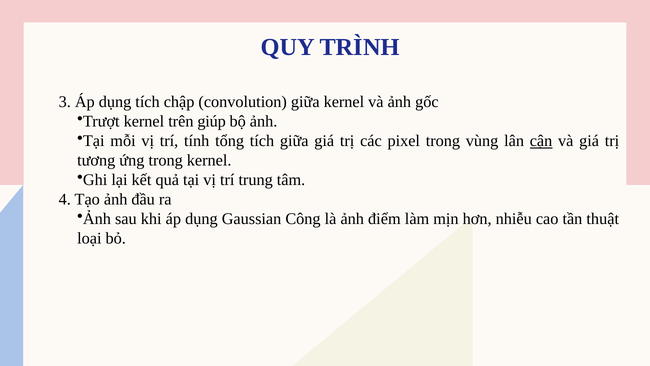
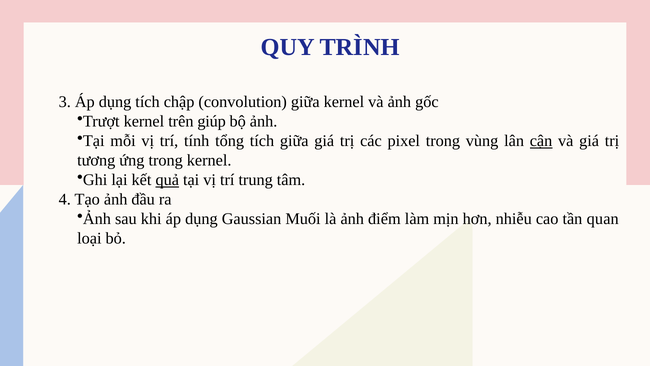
quả underline: none -> present (167, 180)
Công: Công -> Muối (303, 219)
thuật: thuật -> quan (603, 219)
